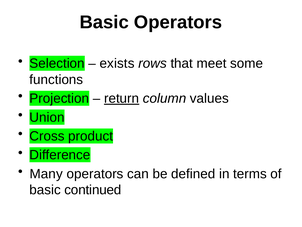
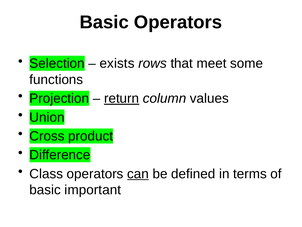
Many: Many -> Class (46, 173)
can underline: none -> present (138, 173)
continued: continued -> important (93, 190)
